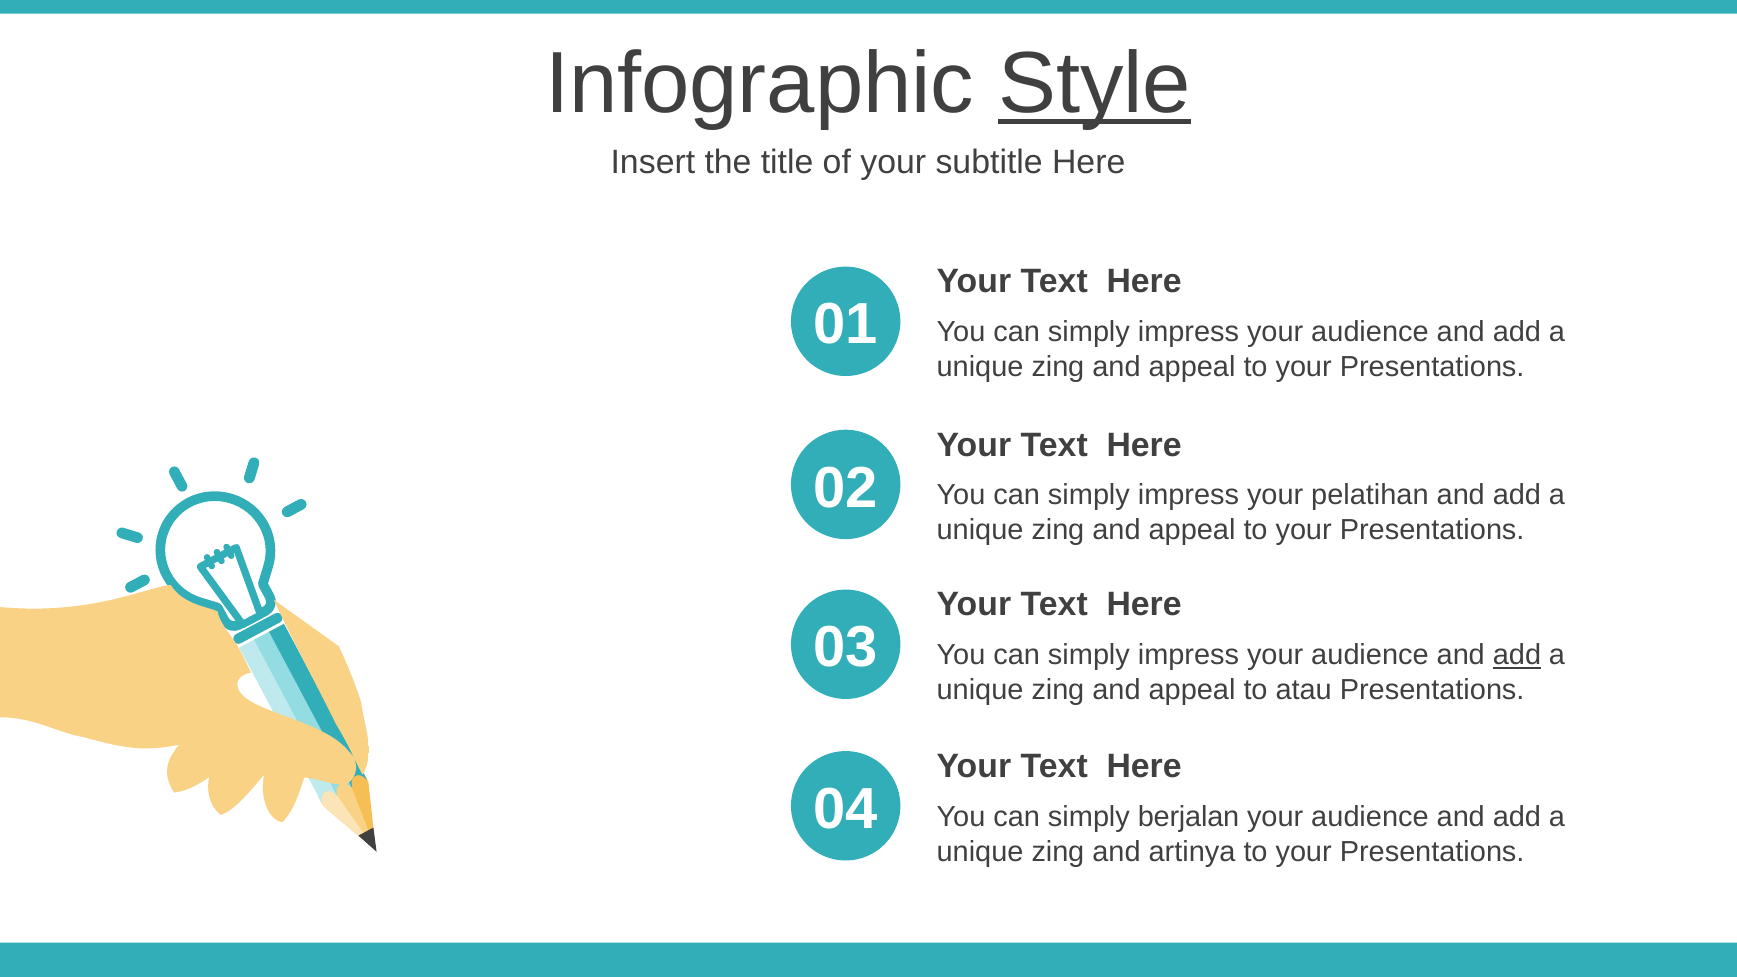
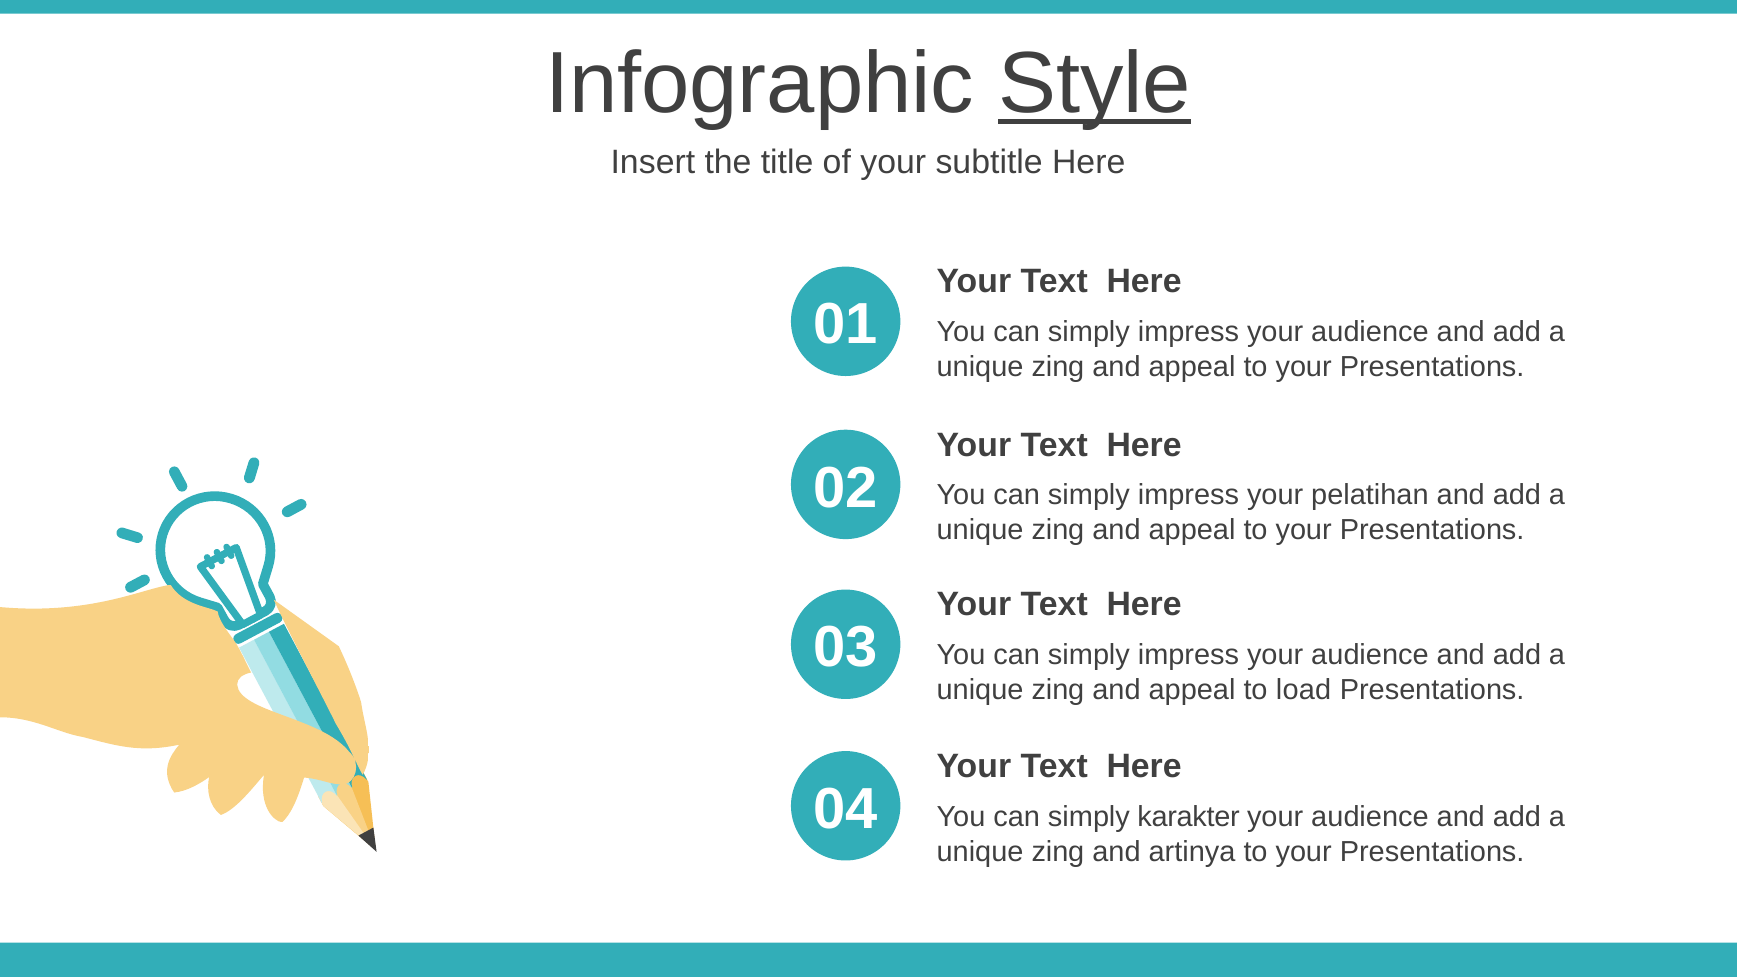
add underline: present -> none (1517, 655)
atau: atau -> load (1304, 690)
berjalan: berjalan -> karakter (1189, 817)
